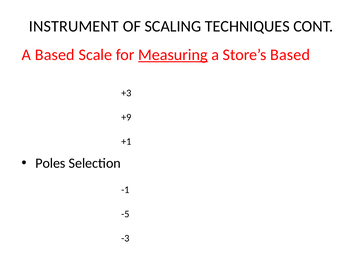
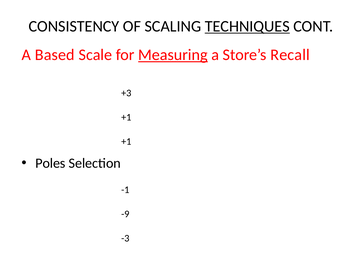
INSTRUMENT: INSTRUMENT -> CONSISTENCY (74, 26)
TECHNIQUES underline: none -> present (247, 26)
Store’s Based: Based -> Recall (290, 55)
+9: +9 -> +1 (126, 117)
-5: -5 -> -9 (125, 214)
